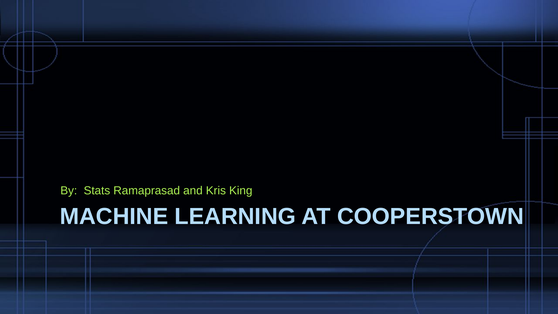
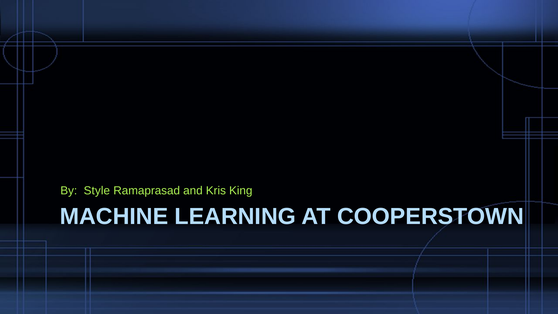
Stats: Stats -> Style (97, 191)
